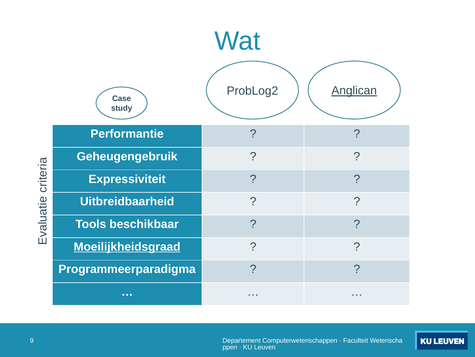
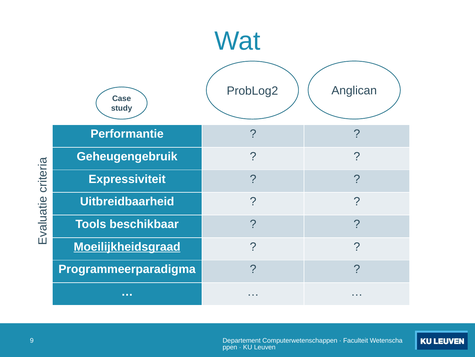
Anglican underline: present -> none (354, 91)
